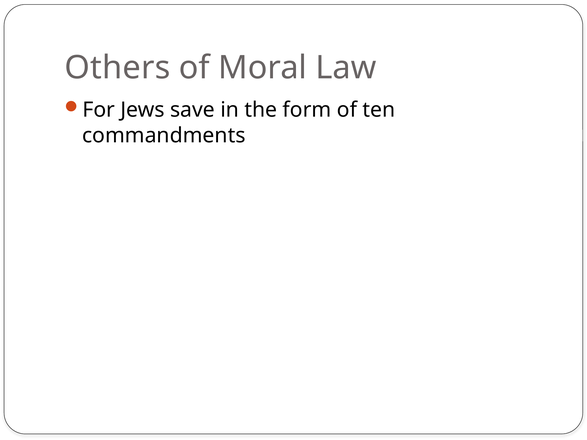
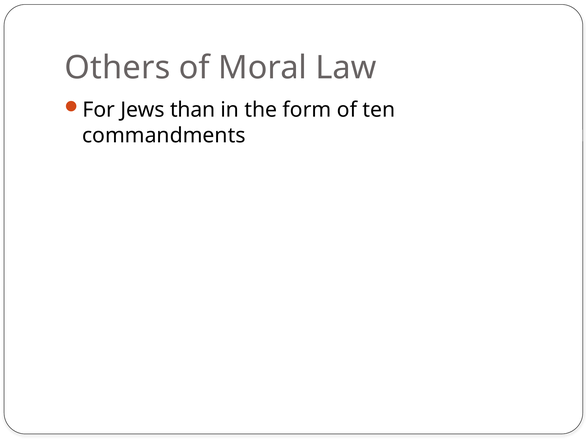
save: save -> than (193, 110)
